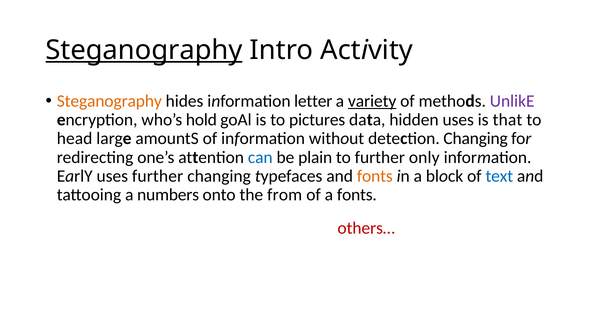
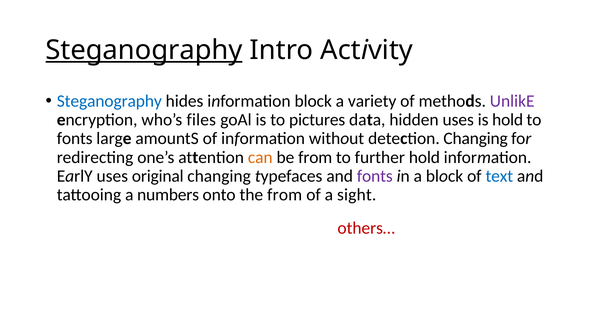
Steganography colour: orange -> blue (109, 101)
information letter: letter -> block (313, 101)
variety underline: present -> none (372, 101)
hold: hold -> files (201, 120)
is that: that -> hold (508, 120)
head: head -> fonts (75, 139)
can colour: blue -> orange (260, 157)
be plain: plain -> from (315, 157)
further only: only -> hold (424, 157)
uses further: further -> original (158, 176)
fonts colour: orange -> purple (375, 176)
a fonts: fonts -> sight (357, 195)
